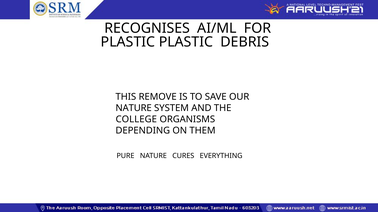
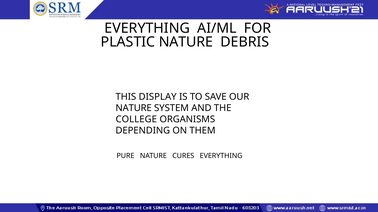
RECOGNISES: RECOGNISES -> EVERYTHING (147, 28)
PLASTIC PLASTIC: PLASTIC -> NATURE (186, 42)
REMOVE: REMOVE -> DISPLAY (158, 97)
